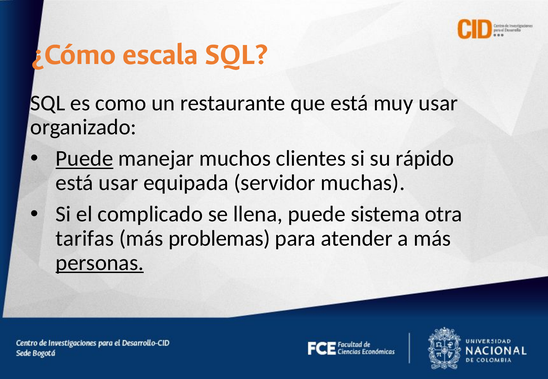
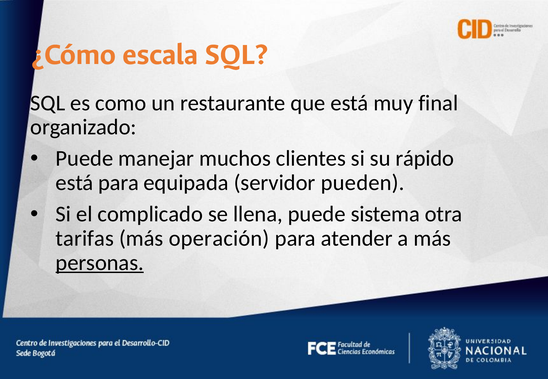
muy usar: usar -> final (438, 103)
Puede underline: present -> none (84, 159)
está usar: usar -> para (119, 183)
muchas: muchas -> pueden (363, 183)
problemas: problemas -> operación (219, 239)
